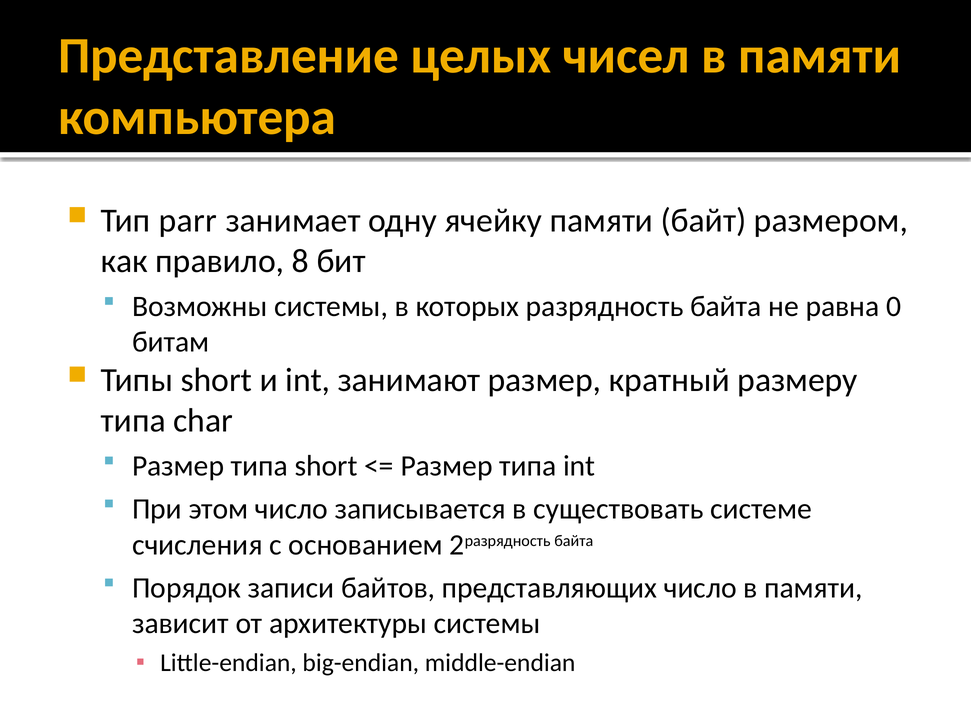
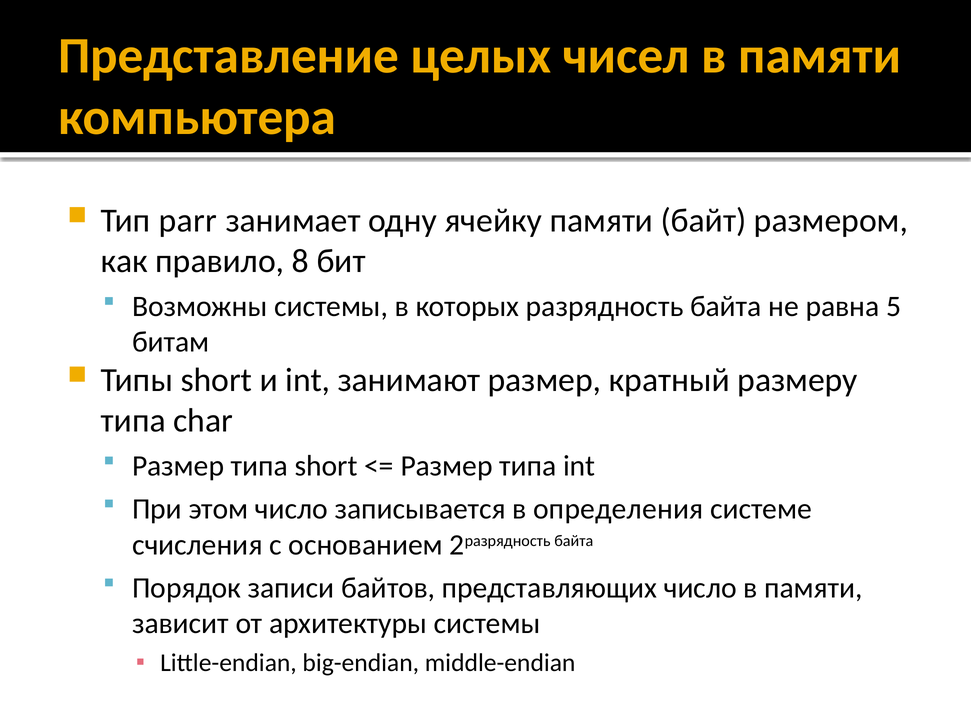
0: 0 -> 5 (894, 307)
существовать: существовать -> определения (618, 509)
